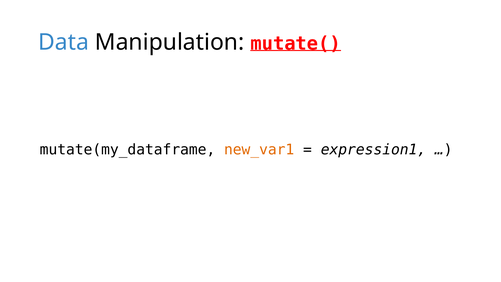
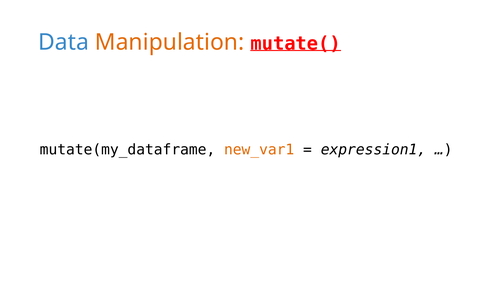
Manipulation colour: black -> orange (170, 42)
